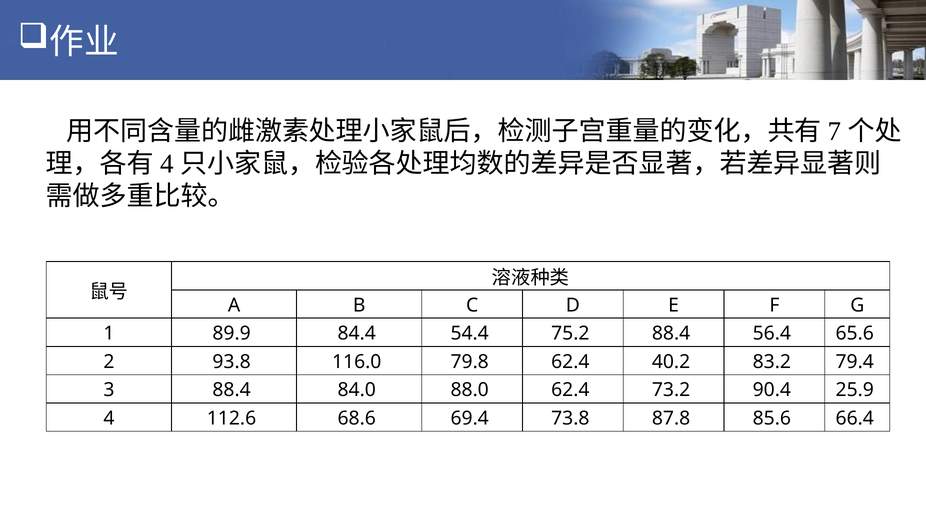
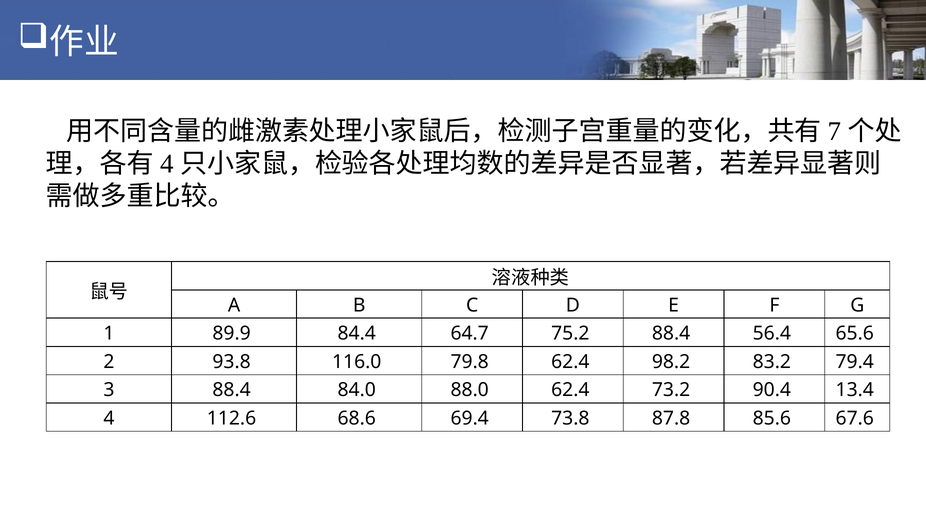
54.4: 54.4 -> 64.7 (470, 333)
40.2: 40.2 -> 98.2 (671, 362)
25.9: 25.9 -> 13.4 (855, 390)
66.4: 66.4 -> 67.6 (855, 418)
